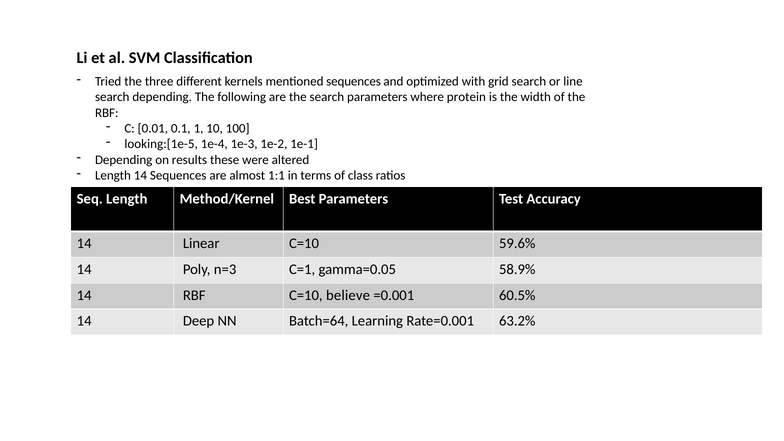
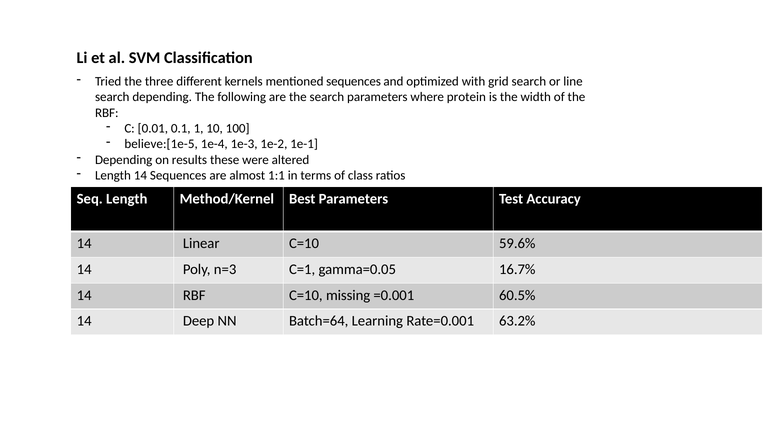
looking:[1e-5: looking:[1e-5 -> believe:[1e-5 (161, 144)
58.9%: 58.9% -> 16.7% (517, 269)
believe: believe -> missing (348, 295)
